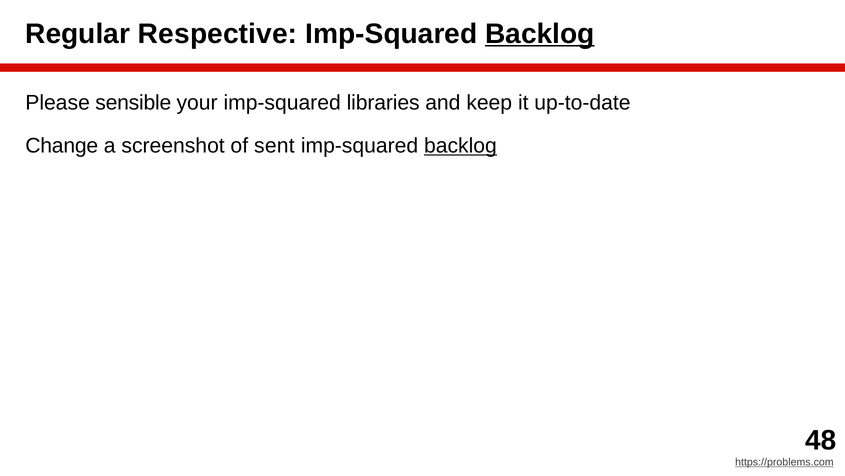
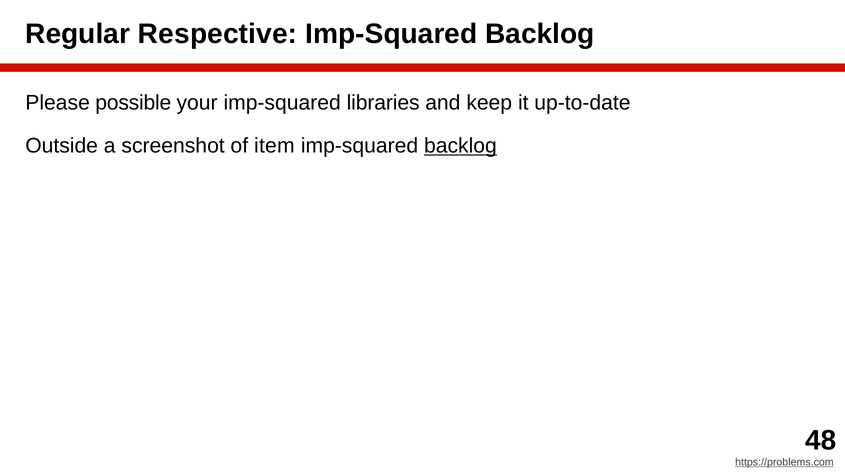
Backlog underline: present -> none (540, 34)
sensible: sensible -> possible (133, 102)
Change: Change -> Outside (62, 146)
sent: sent -> item (274, 146)
